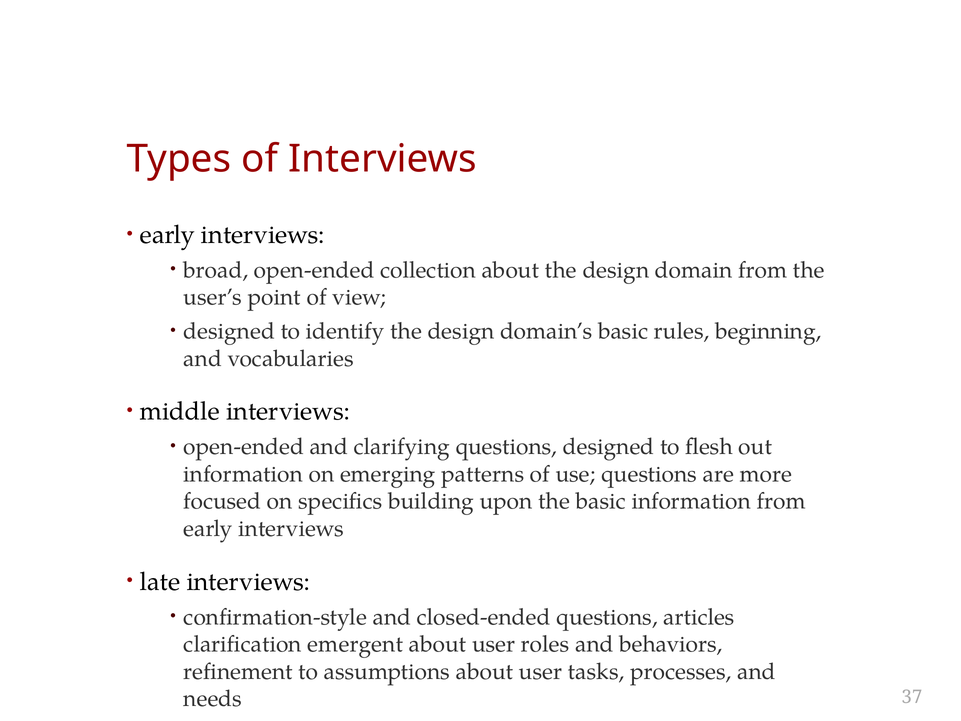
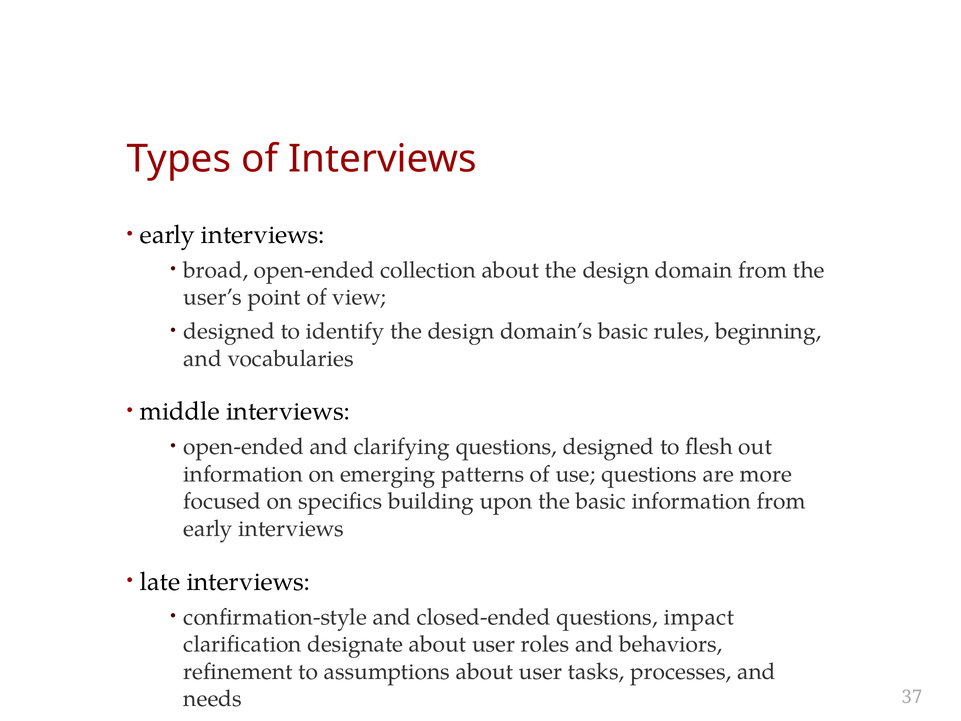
articles: articles -> impact (699, 617)
emergent: emergent -> designate (355, 644)
